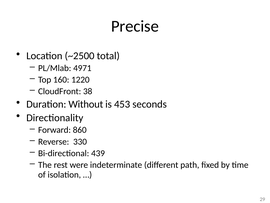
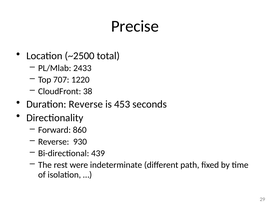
4971: 4971 -> 2433 (82, 68)
160: 160 -> 707 (61, 79)
Duration Without: Without -> Reverse (86, 104)
330: 330 -> 930 (80, 141)
